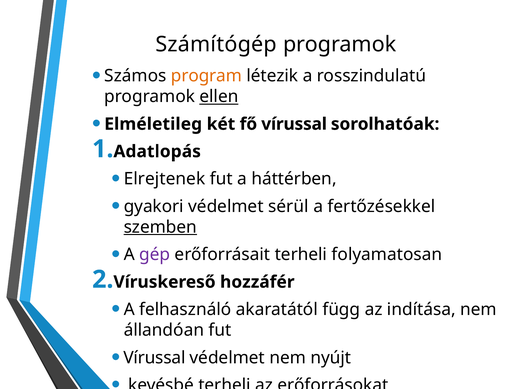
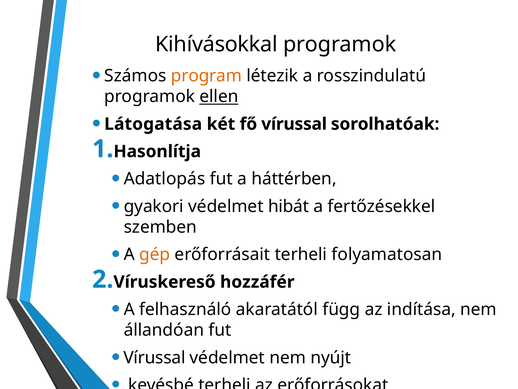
Számítógép: Számítógép -> Kihívásokkal (216, 44)
Elméletileg: Elméletileg -> Látogatása (153, 124)
Adatlopás: Adatlopás -> Hasonlítja (157, 151)
Elrejtenek: Elrejtenek -> Adatlopás (165, 179)
sérül: sérül -> hibát (289, 206)
szemben underline: present -> none (160, 227)
gép colour: purple -> orange (155, 254)
